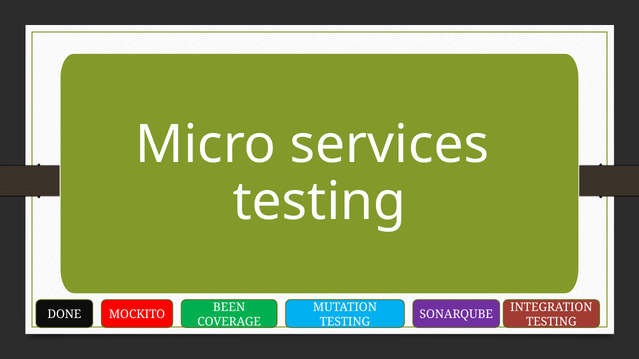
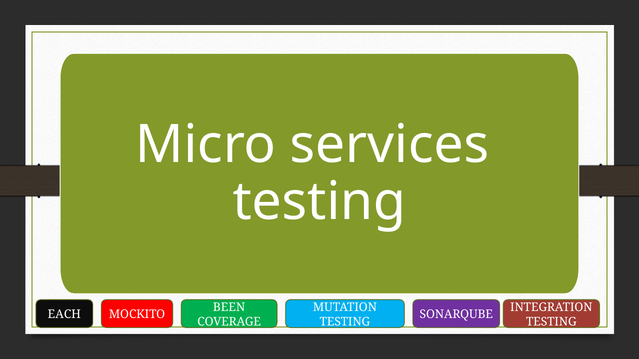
DONE: DONE -> EACH (64, 315)
